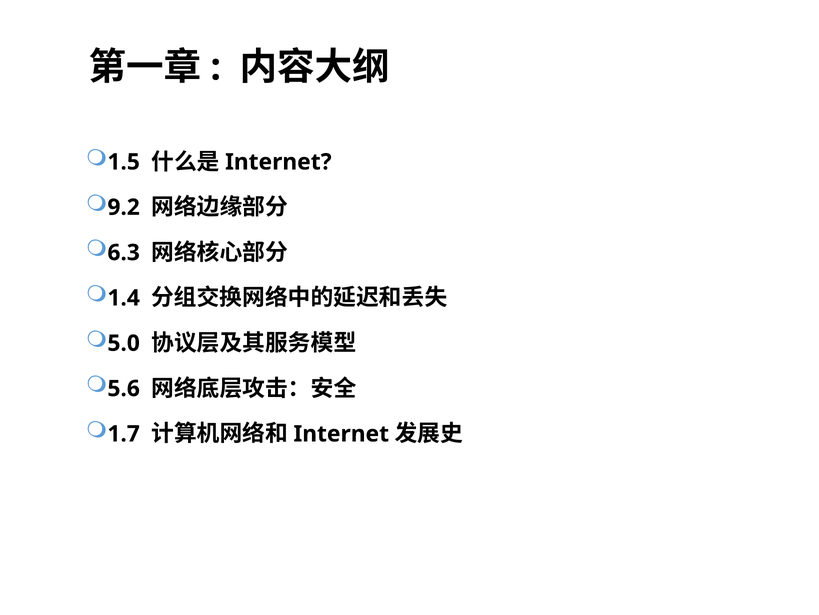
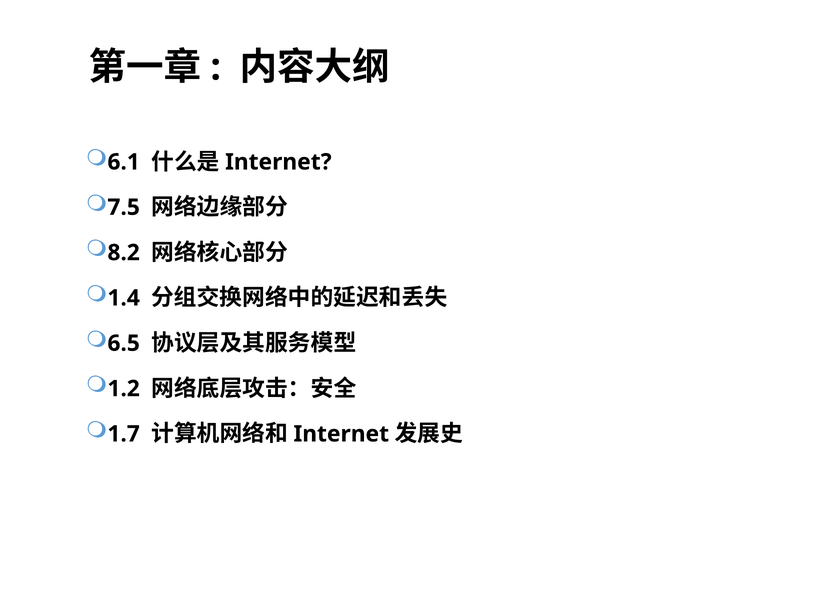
1.5: 1.5 -> 6.1 (124, 162)
9.2: 9.2 -> 7.5 (124, 207)
6.3: 6.3 -> 8.2 (124, 252)
5.0: 5.0 -> 6.5 (124, 343)
5.6: 5.6 -> 1.2 (124, 388)
